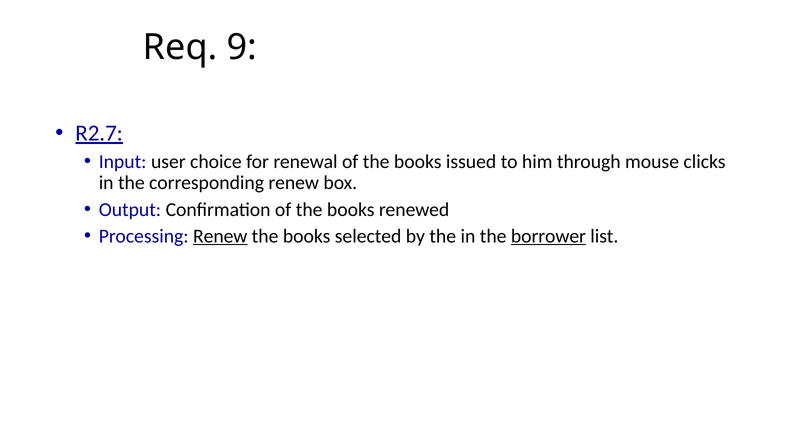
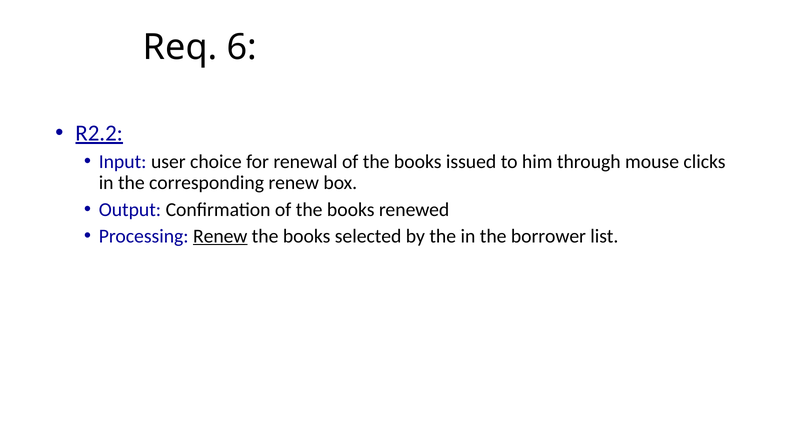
9: 9 -> 6 (242, 47)
R2.7: R2.7 -> R2.2 (99, 133)
borrower underline: present -> none (548, 236)
